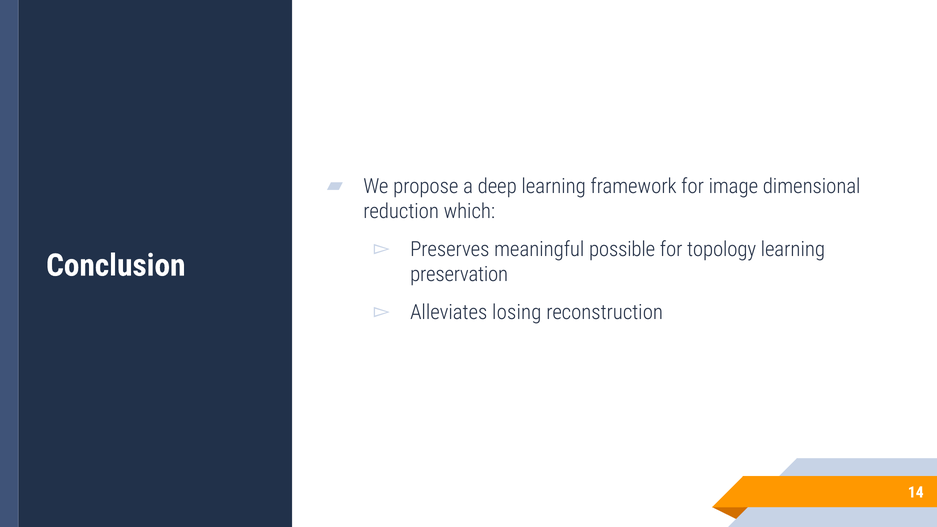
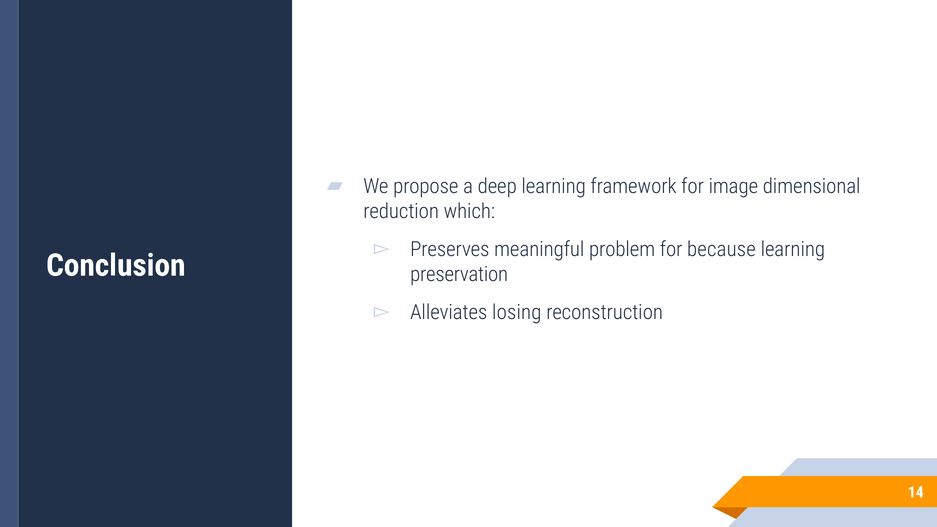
possible: possible -> problem (622, 249)
topology: topology -> because (721, 249)
